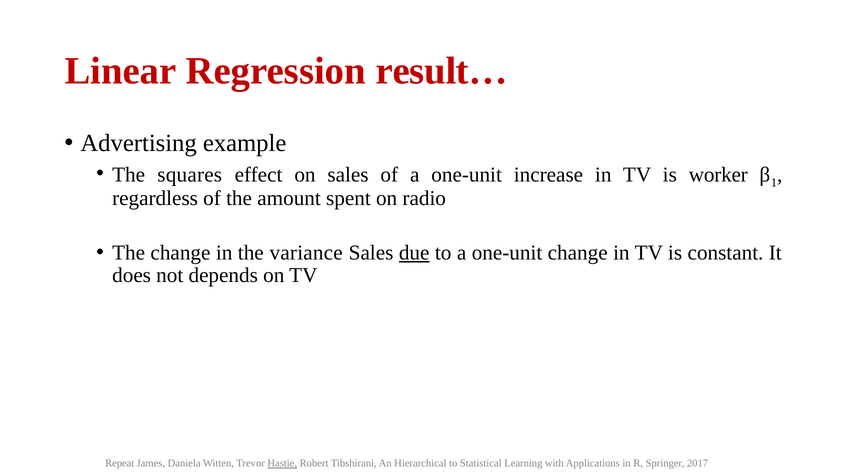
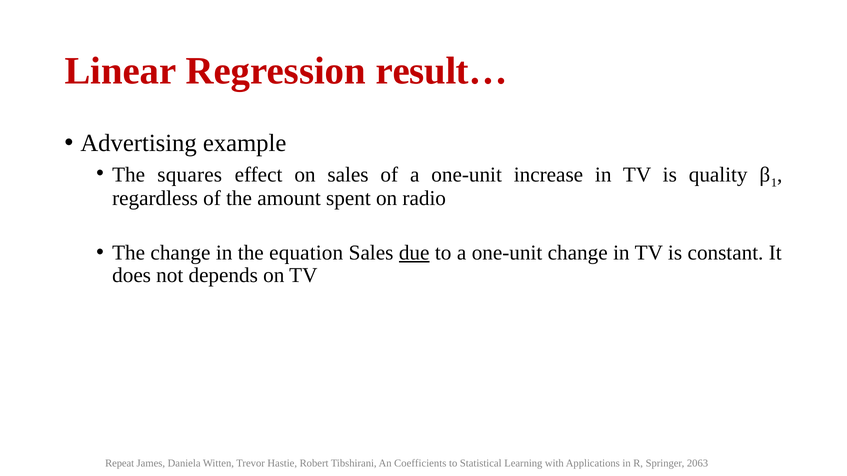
worker: worker -> quality (718, 175)
variance: variance -> equation (306, 253)
Hastie underline: present -> none (282, 464)
Hierarchical: Hierarchical -> Coefficients (420, 464)
2017: 2017 -> 2063 (698, 464)
